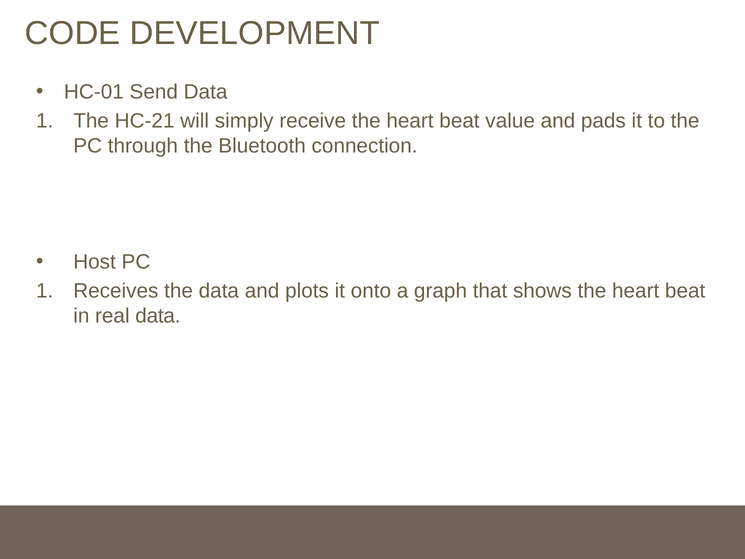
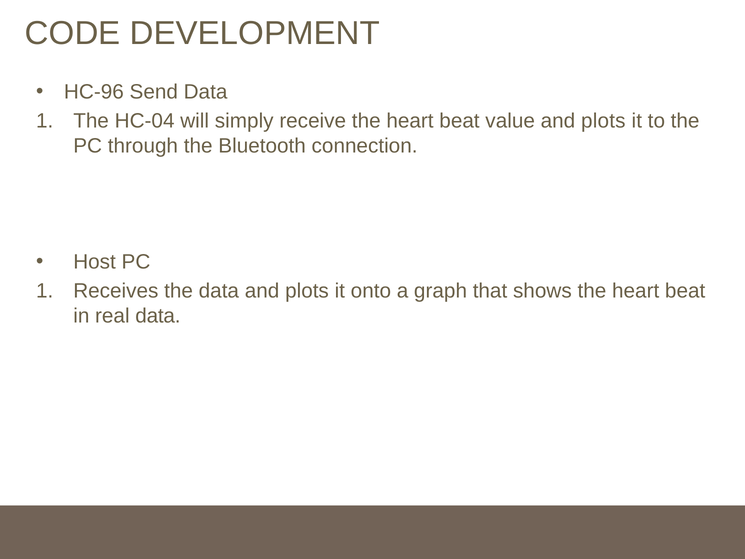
HC-01: HC-01 -> HC-96 (94, 92)
HC-21: HC-21 -> HC-04 (145, 121)
value and pads: pads -> plots (603, 121)
